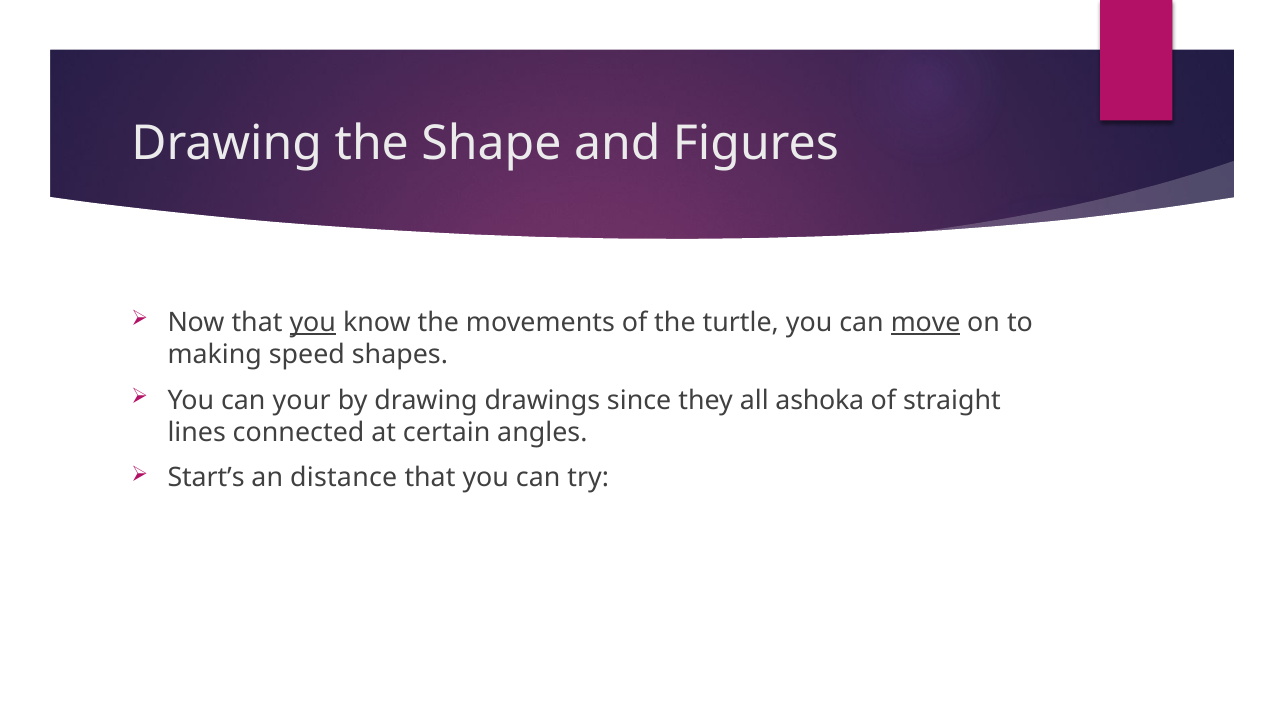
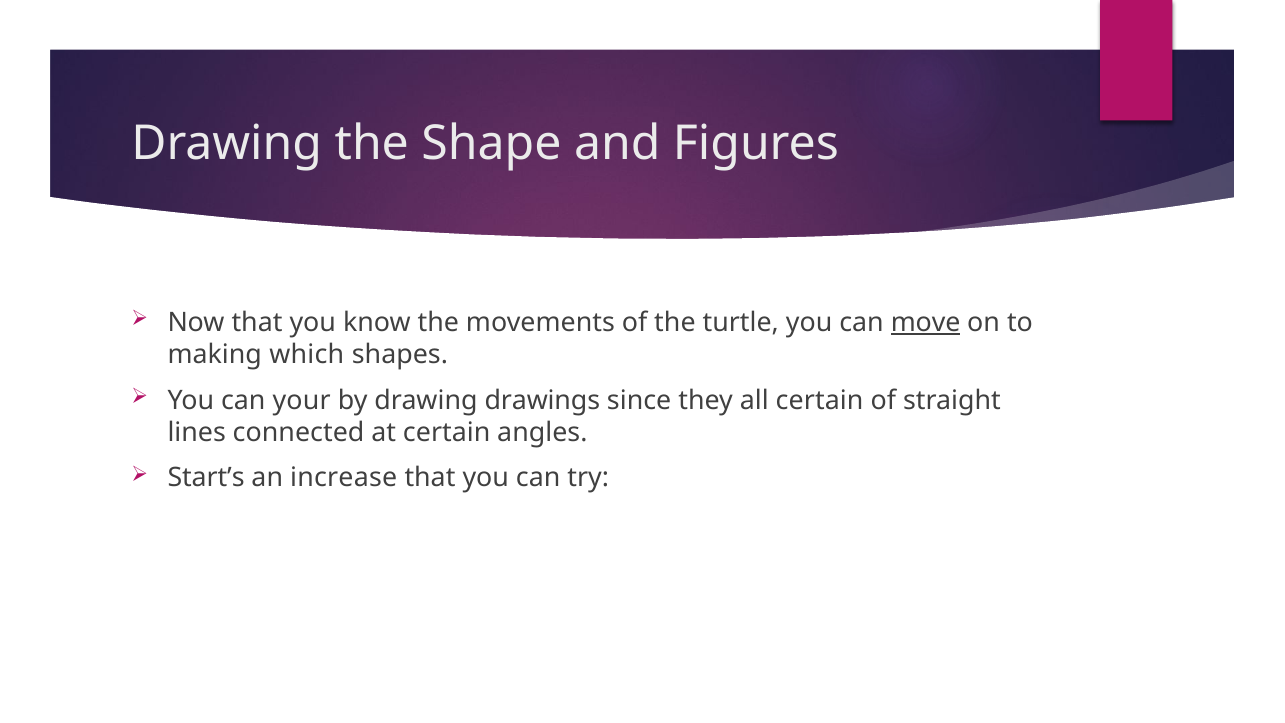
you underline: present -> none (313, 322)
speed: speed -> which (307, 355)
all ashoka: ashoka -> certain (820, 400)
distance: distance -> increase (344, 478)
